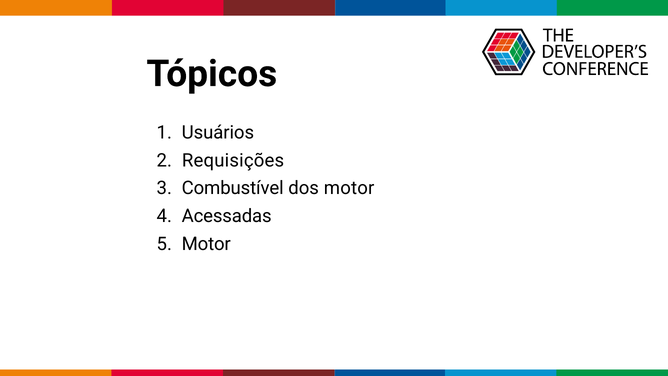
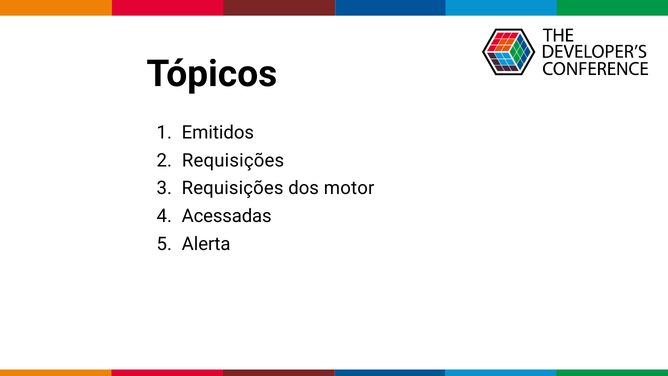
Usuários: Usuários -> Emitidos (218, 132)
Combustível: Combustível -> Requisições (233, 188)
Motor: Motor -> Alerta (206, 244)
